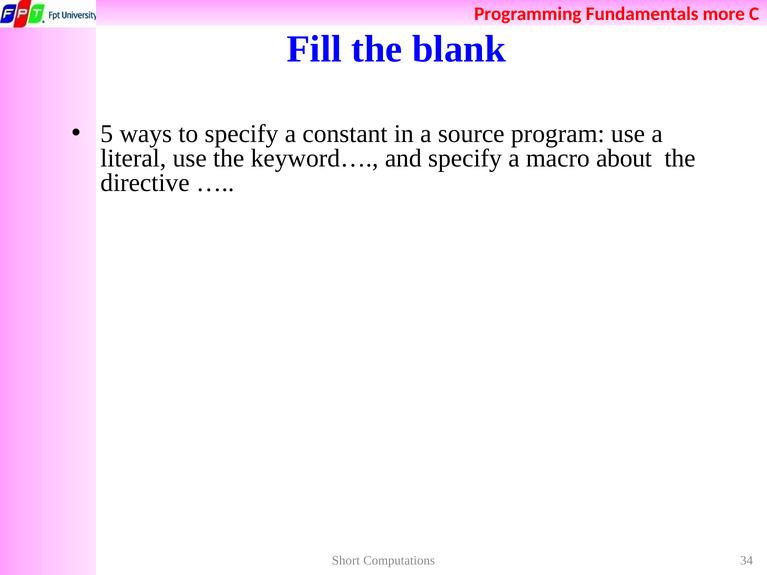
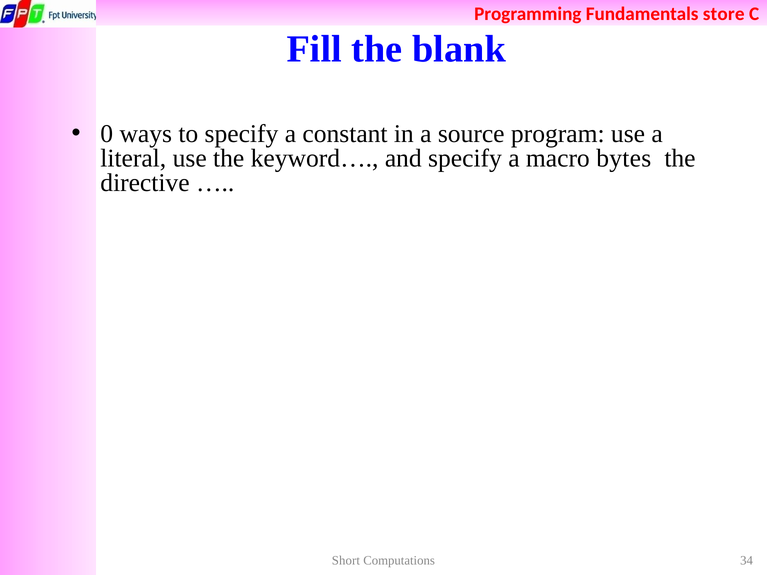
more: more -> store (724, 14)
5: 5 -> 0 (107, 134)
about: about -> bytes (624, 158)
